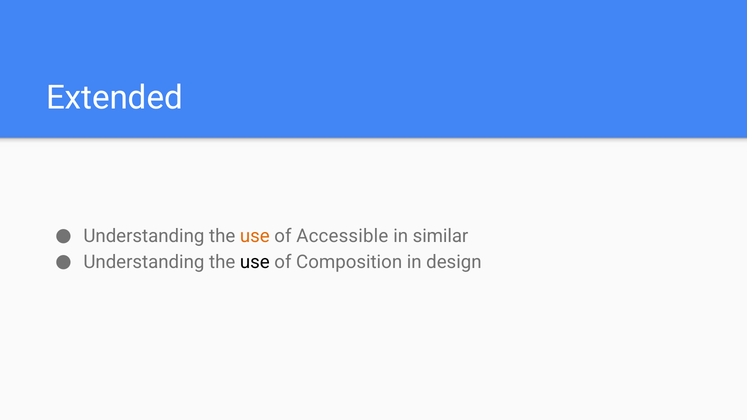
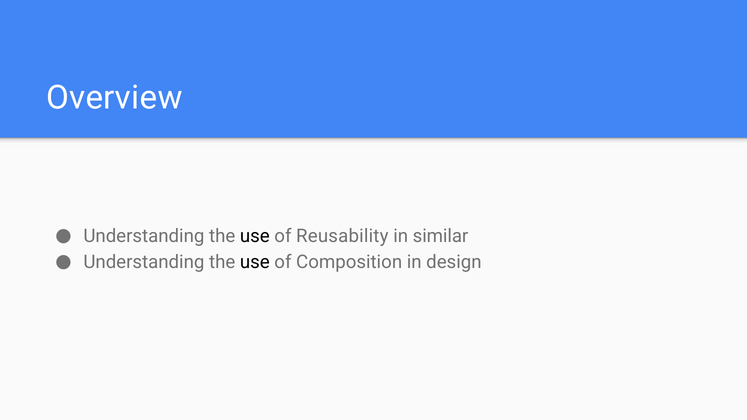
Extended: Extended -> Overview (114, 98)
use colour: orange -> black (255, 236)
Accessible: Accessible -> Reusability (342, 236)
